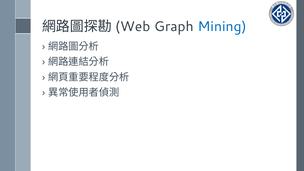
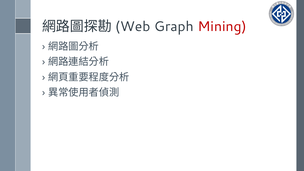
Mining colour: blue -> red (222, 27)
